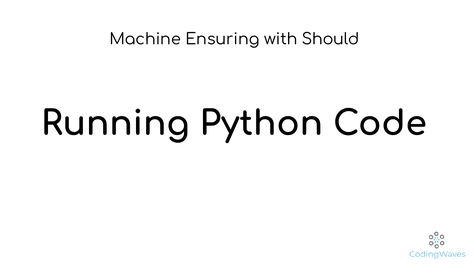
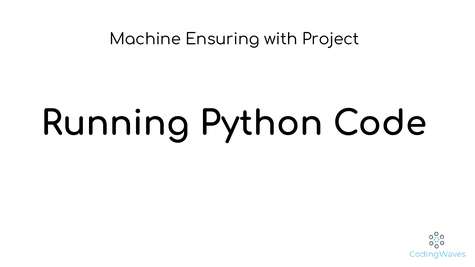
Should: Should -> Project (331, 39)
